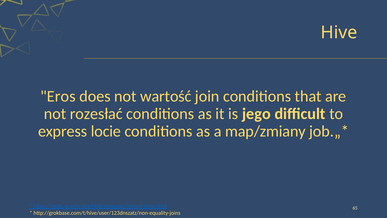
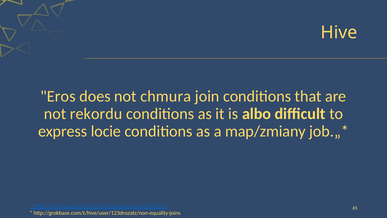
wartość: wartość -> chmura (166, 96)
rozesłać: rozesłać -> rekordu (96, 114)
jego: jego -> albo (257, 114)
